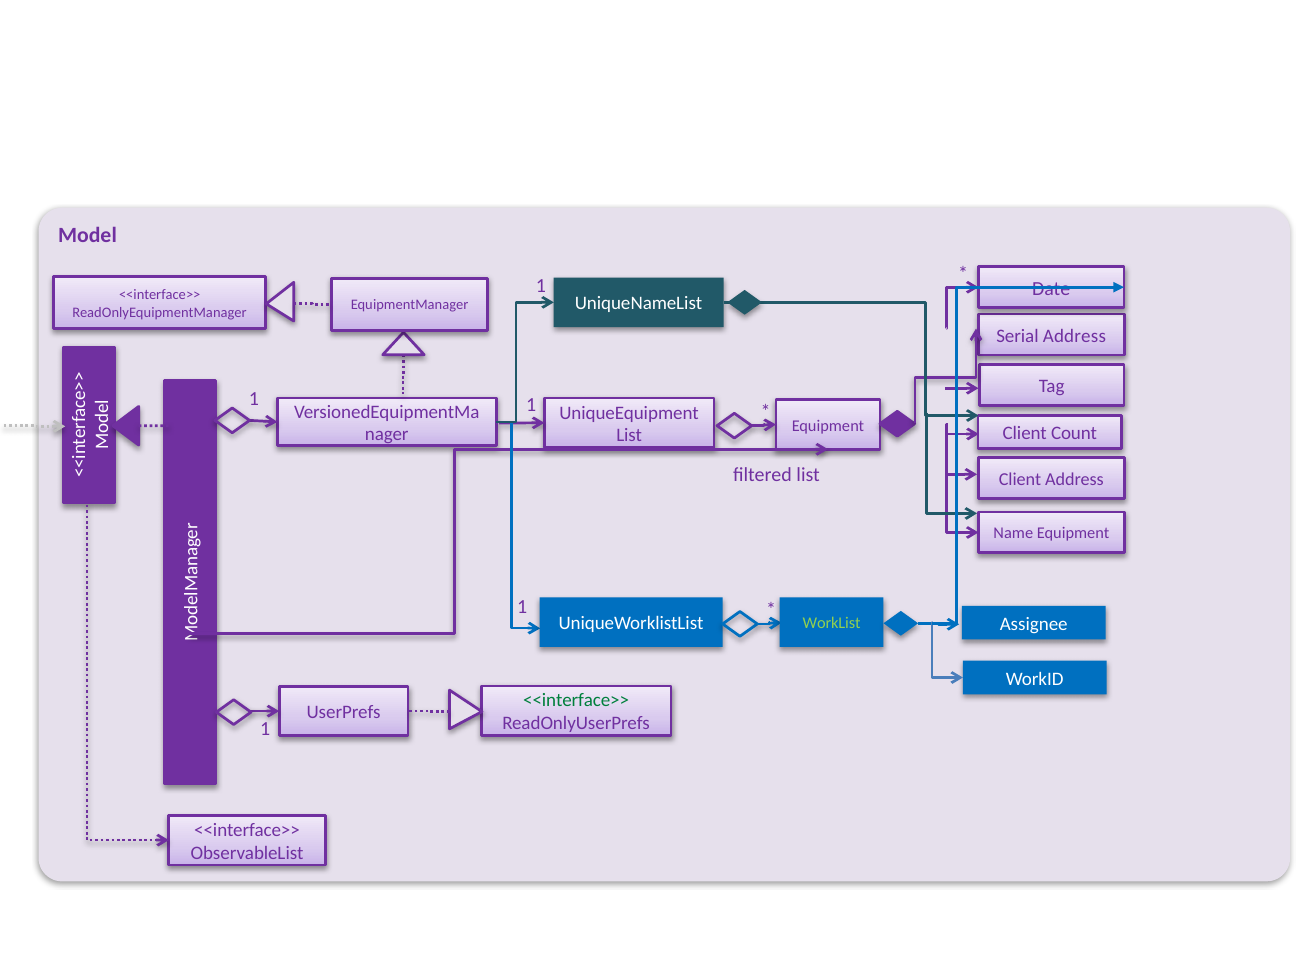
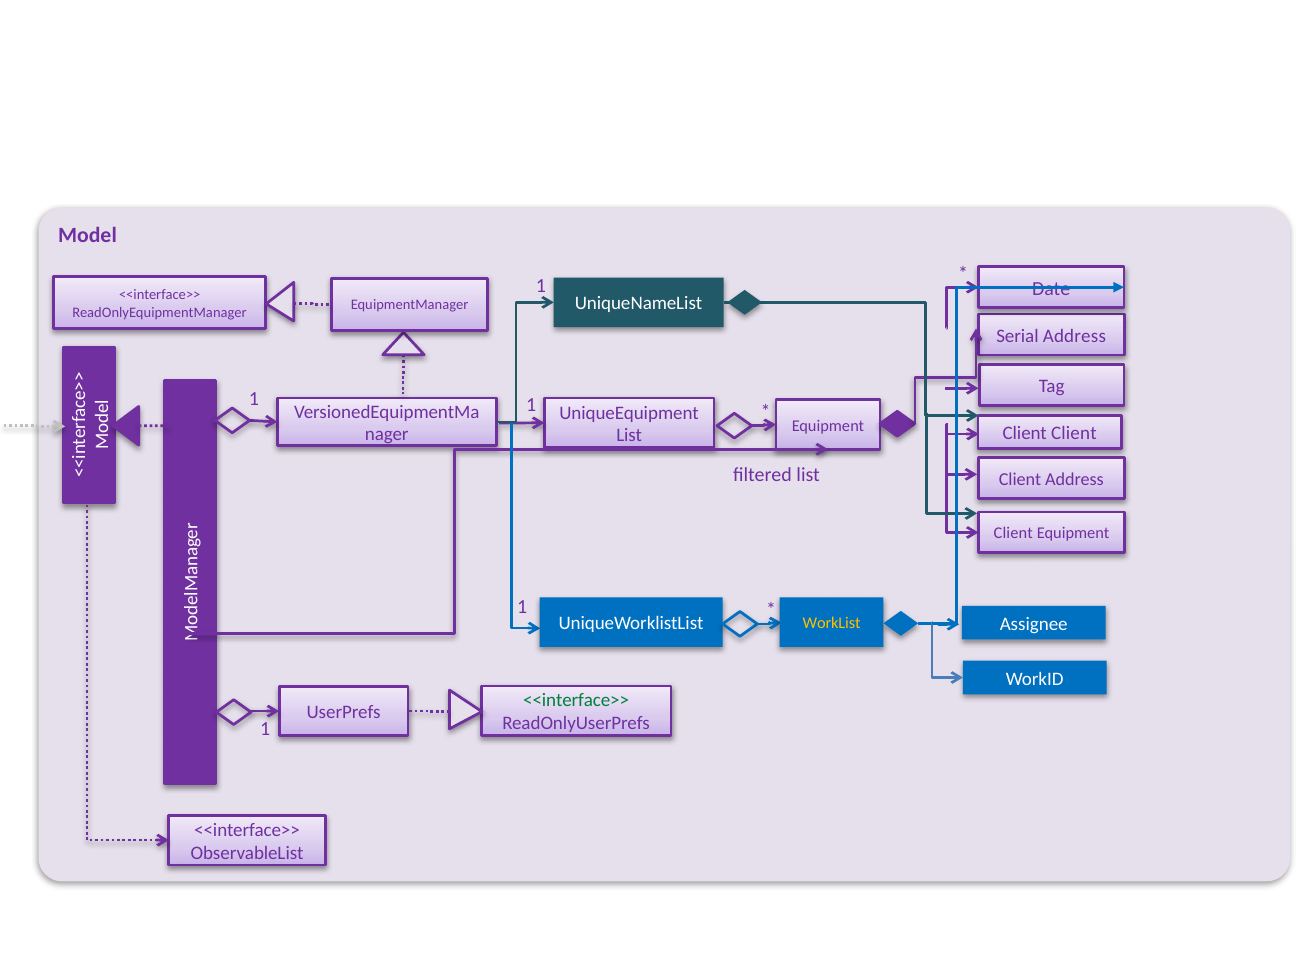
Count: Count -> Client (1074, 433)
Name: Name -> Client (1013, 534)
WorkList colour: light green -> yellow (832, 624)
